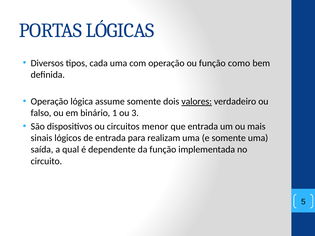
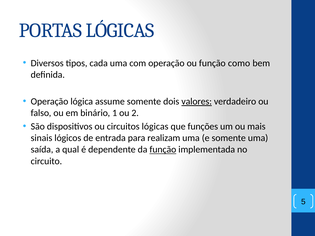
3: 3 -> 2 (135, 113)
circuitos menor: menor -> lógicas (155, 127)
que entrada: entrada -> funções (203, 127)
função underline: none -> present (163, 150)
